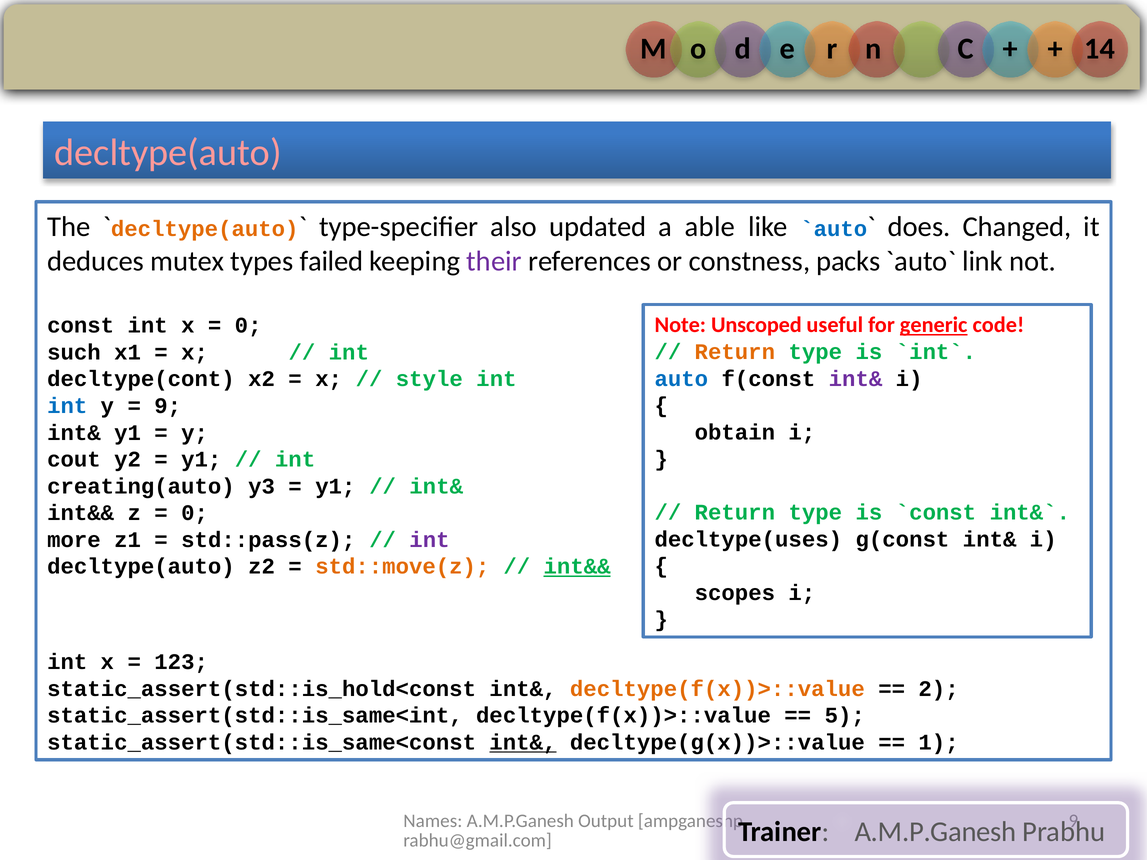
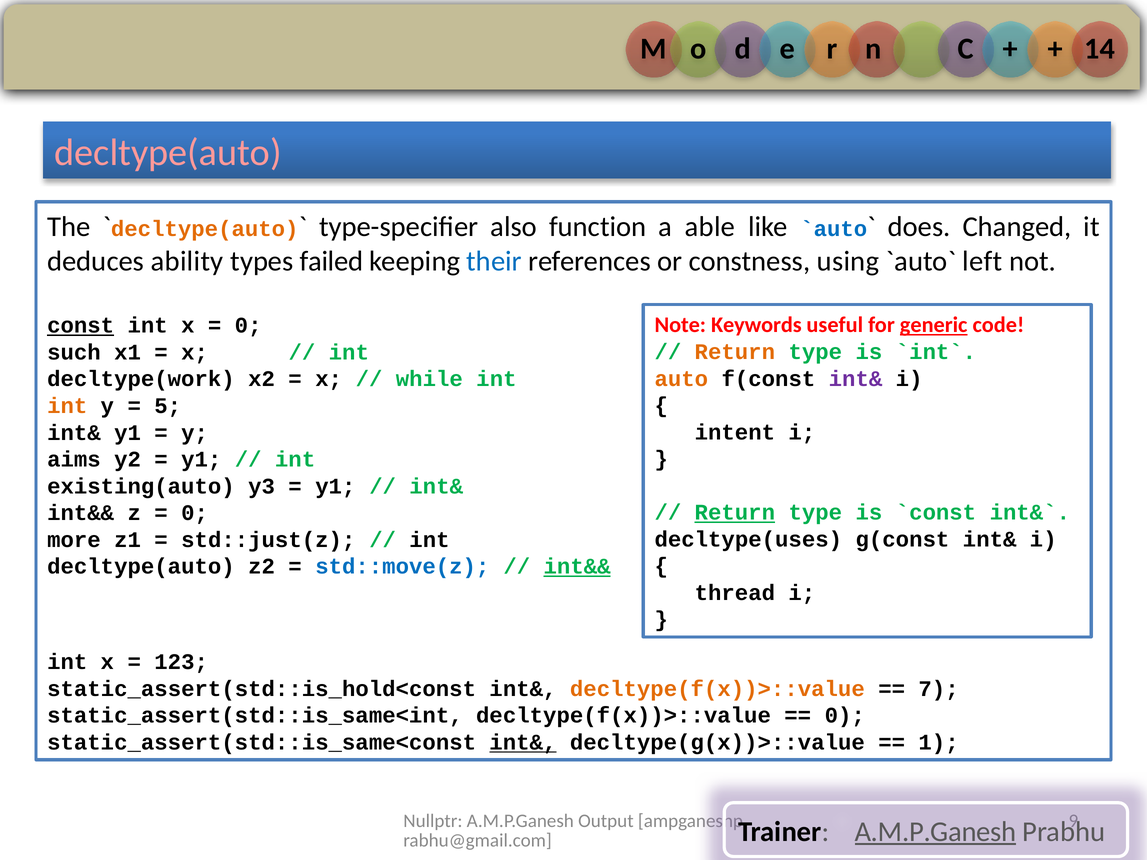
updated: updated -> function (598, 227)
mutex: mutex -> ability (187, 261)
their colour: purple -> blue (494, 261)
packs: packs -> using (848, 261)
link: link -> left (982, 261)
Unscoped: Unscoped -> Keywords (756, 325)
const underline: none -> present (81, 326)
auto colour: blue -> orange (681, 379)
decltype(cont: decltype(cont -> decltype(work (141, 379)
style: style -> while (429, 379)
int colour: blue -> orange (67, 406)
9: 9 -> 5 (168, 406)
obtain: obtain -> intent (735, 432)
cout: cout -> aims (74, 460)
creating(auto: creating(auto -> existing(auto (141, 486)
Return underline: none -> present (735, 513)
std::pass(z: std::pass(z -> std::just(z (268, 540)
int colour: purple -> black (429, 540)
std::move(z colour: orange -> blue (402, 567)
scopes: scopes -> thread (735, 593)
2: 2 -> 7 (939, 689)
5: 5 -> 0 (845, 716)
Names: Names -> Nullptr (433, 821)
A.M.P.Ganesh underline: none -> present (936, 832)
